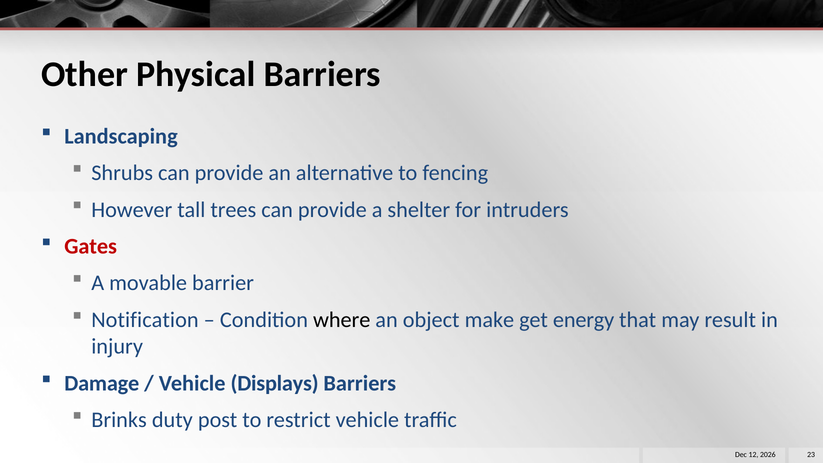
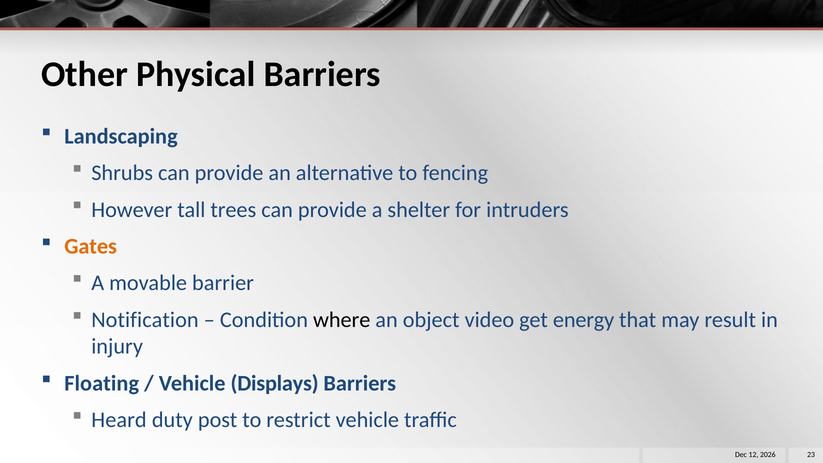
Gates colour: red -> orange (91, 246)
make: make -> video (489, 320)
Damage: Damage -> Floating (102, 383)
Brinks: Brinks -> Heard (119, 420)
